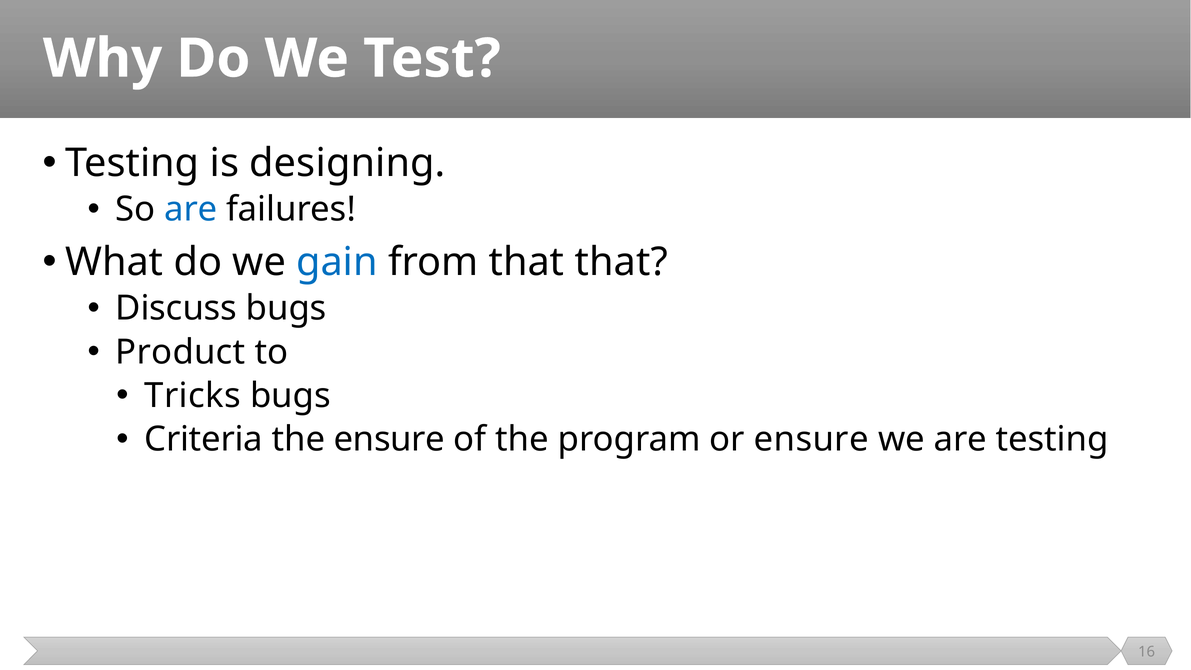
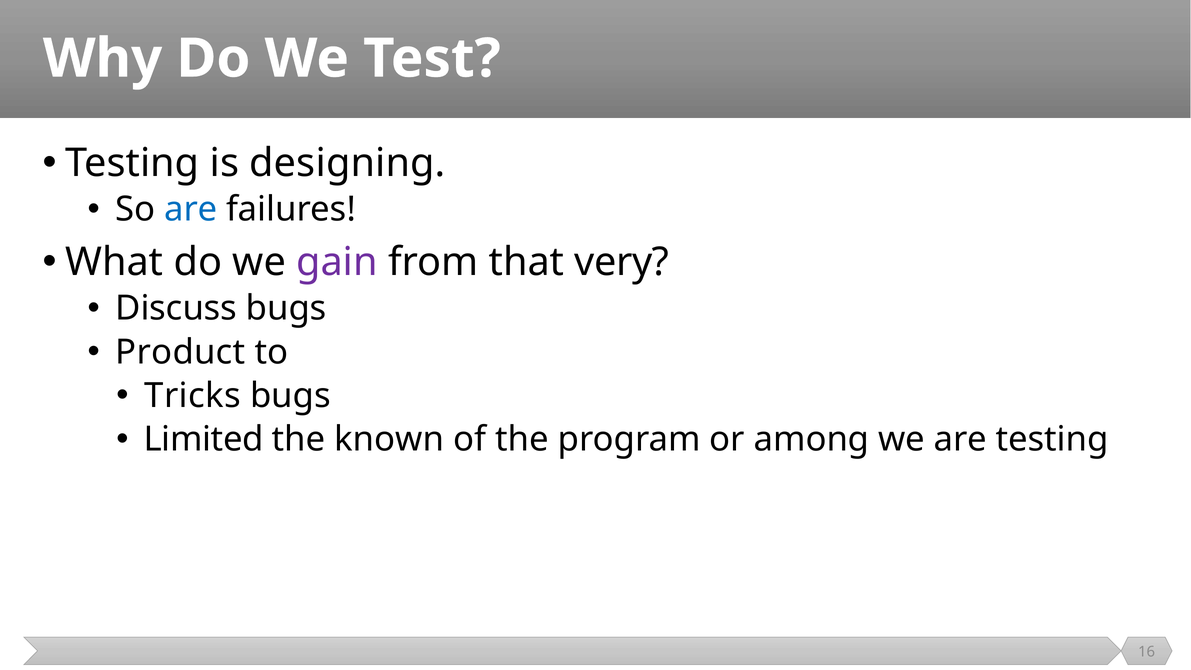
gain colour: blue -> purple (337, 262)
that that: that -> very (622, 262)
Criteria: Criteria -> Limited (204, 439)
the ensure: ensure -> known (389, 439)
or ensure: ensure -> among (812, 439)
